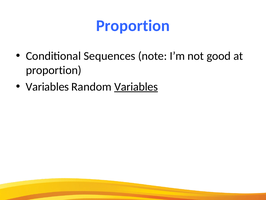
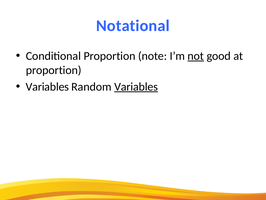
Proportion: Proportion -> Notational (133, 26)
Conditional Sequences: Sequences -> Proportion (110, 56)
not underline: none -> present (196, 56)
